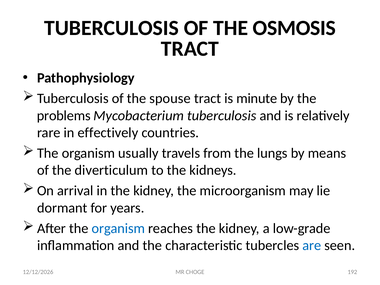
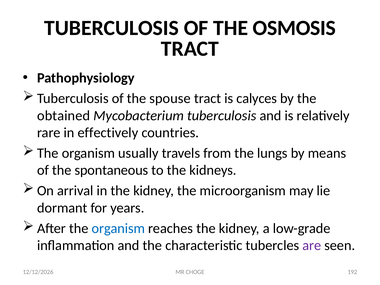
minute: minute -> calyces (257, 98)
problems: problems -> obtained (64, 116)
diverticulum: diverticulum -> spontaneous (111, 170)
are colour: blue -> purple (312, 246)
